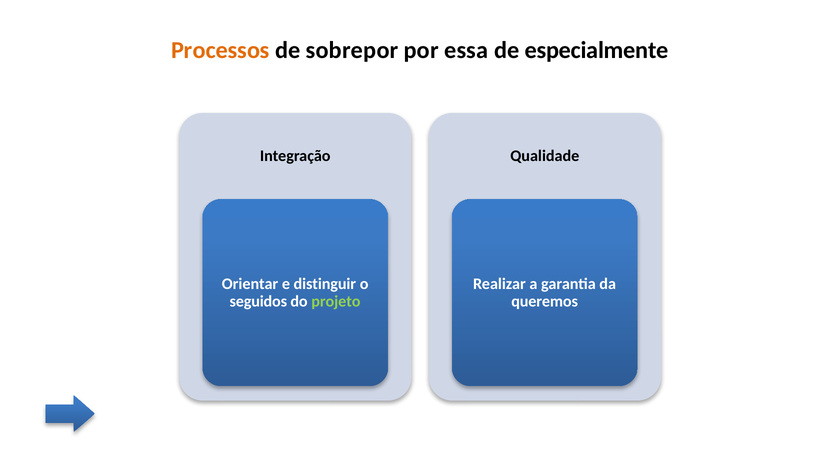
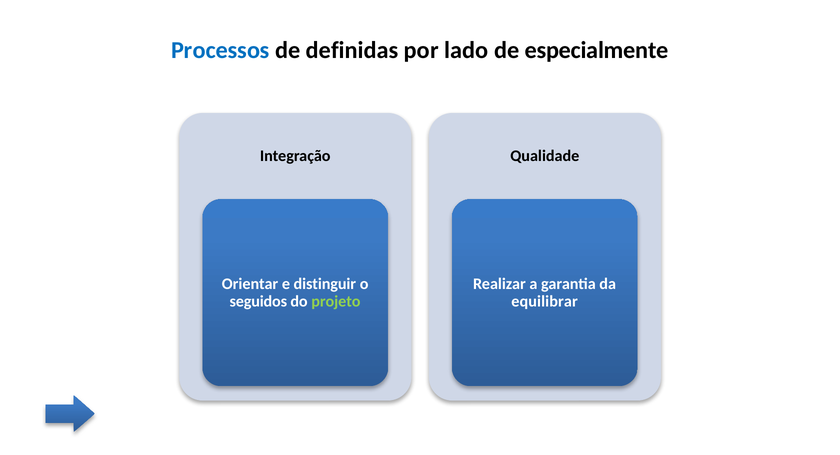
Processos colour: orange -> blue (220, 50)
sobrepor: sobrepor -> definidas (352, 50)
essa: essa -> lado (466, 50)
queremos: queremos -> equilibrar (545, 302)
